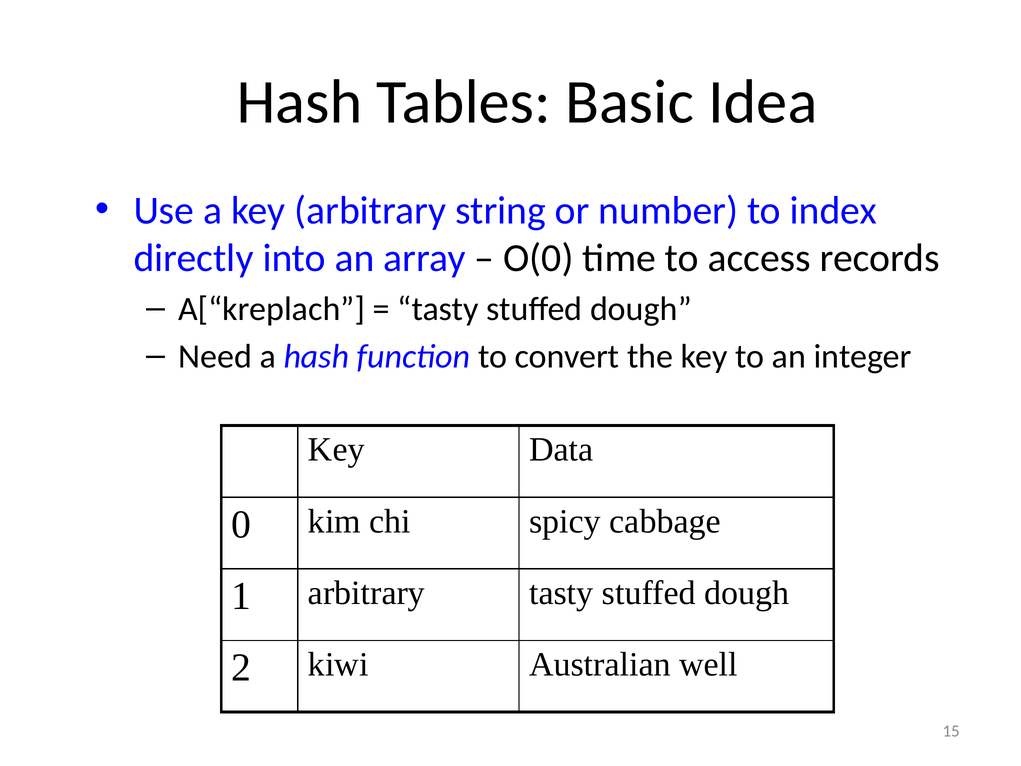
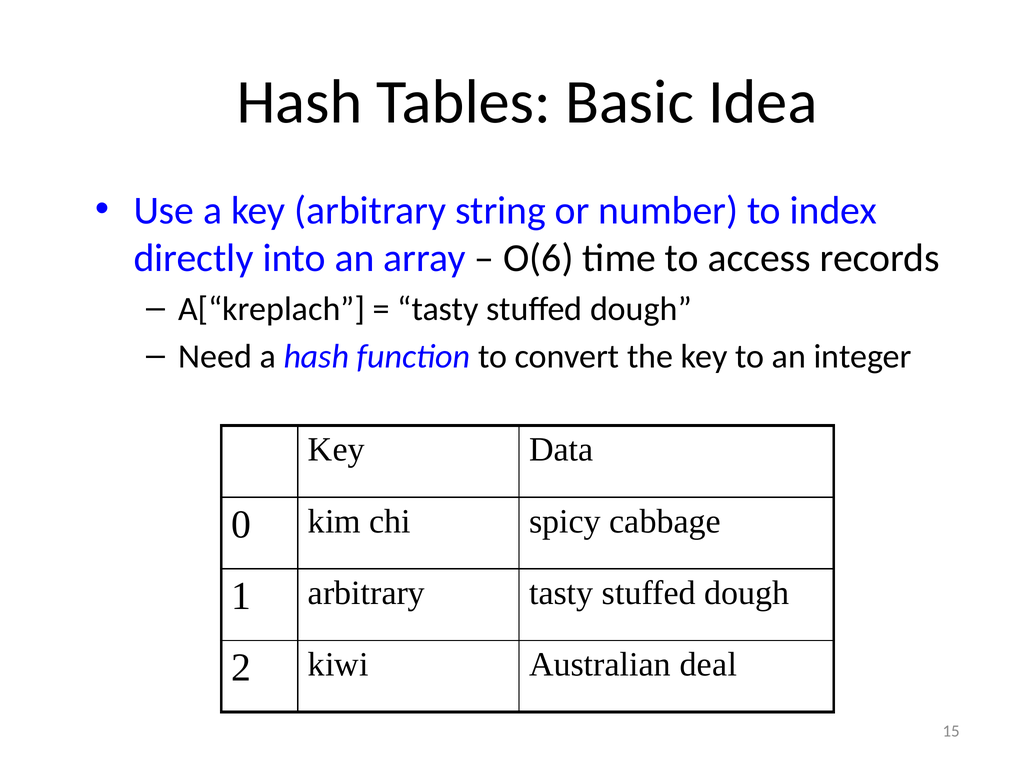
O(0: O(0 -> O(6 (538, 258)
well: well -> deal (708, 664)
